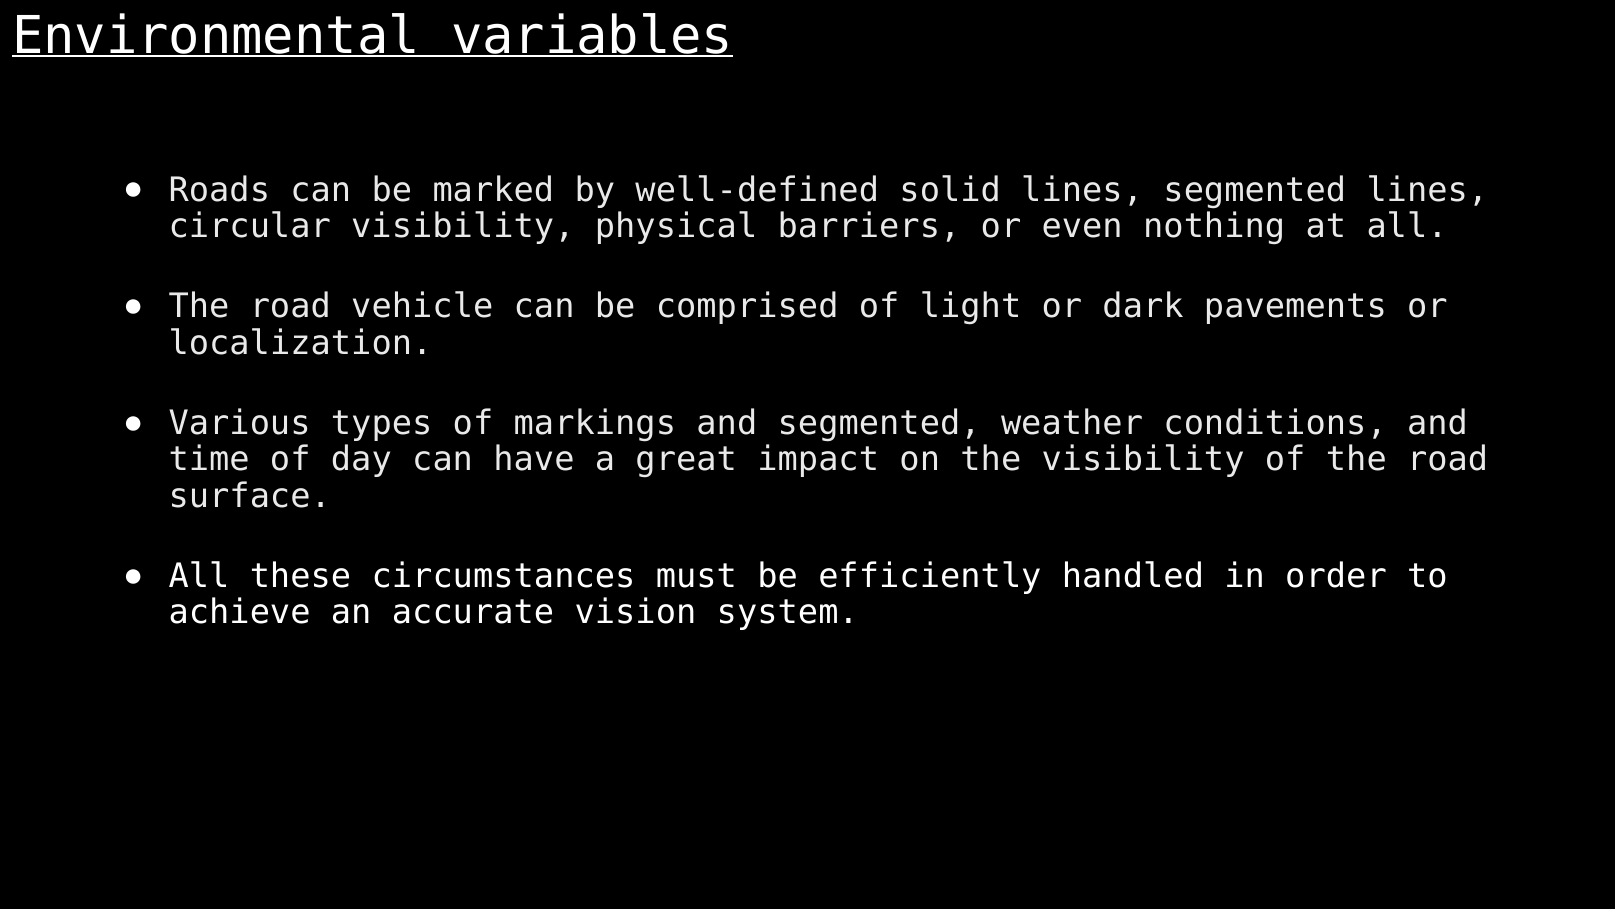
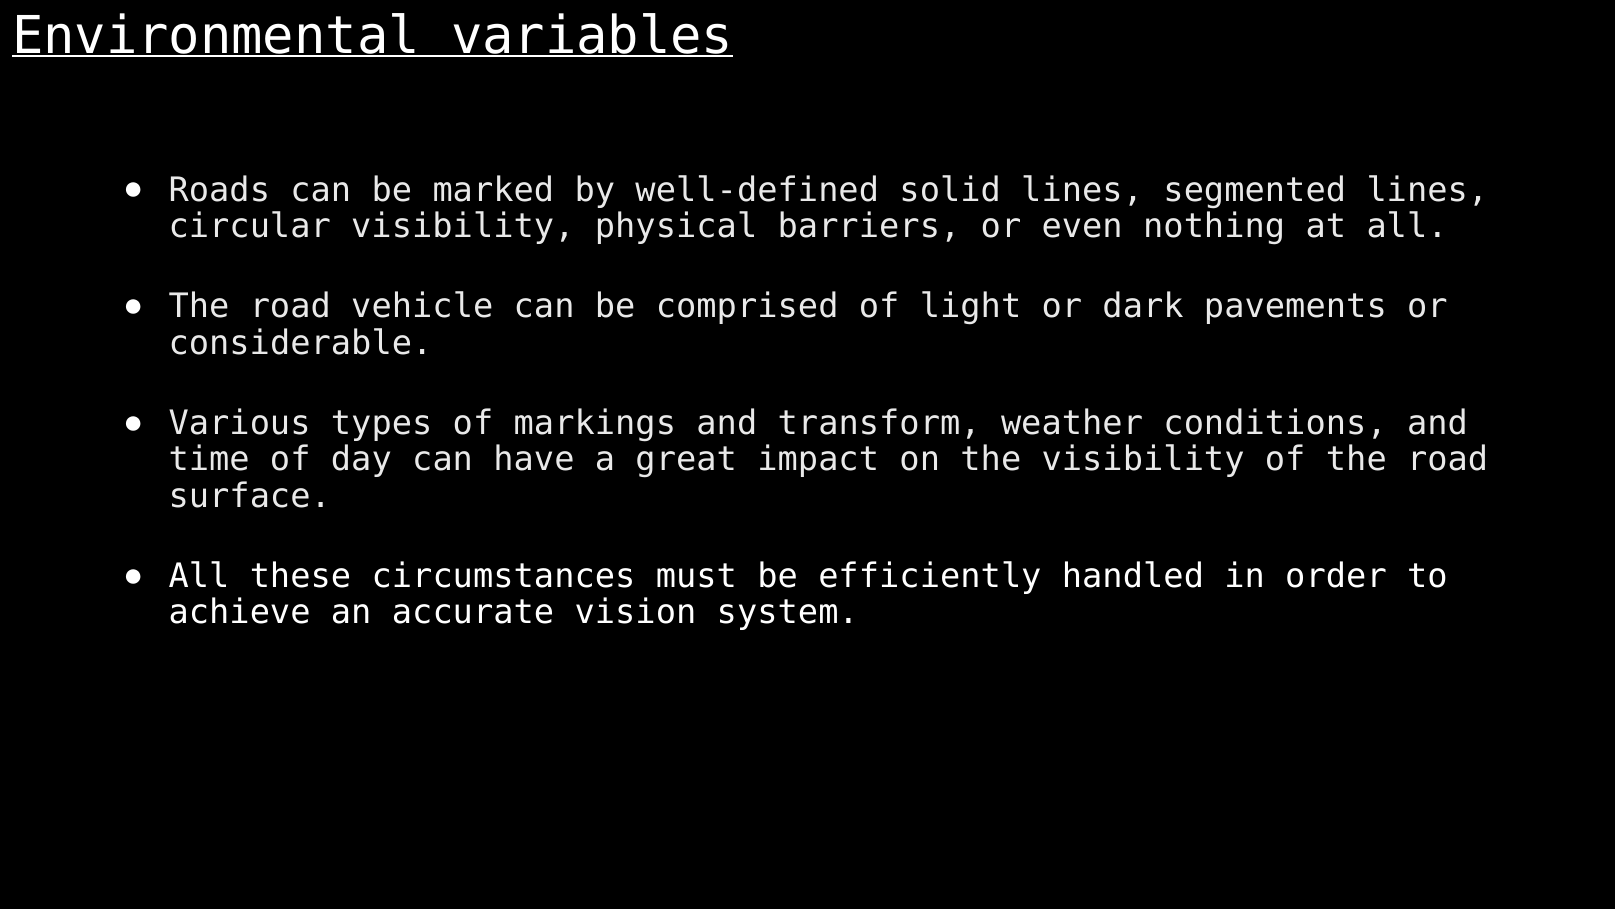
localization: localization -> considerable (300, 343)
and segmented: segmented -> transform (879, 423)
